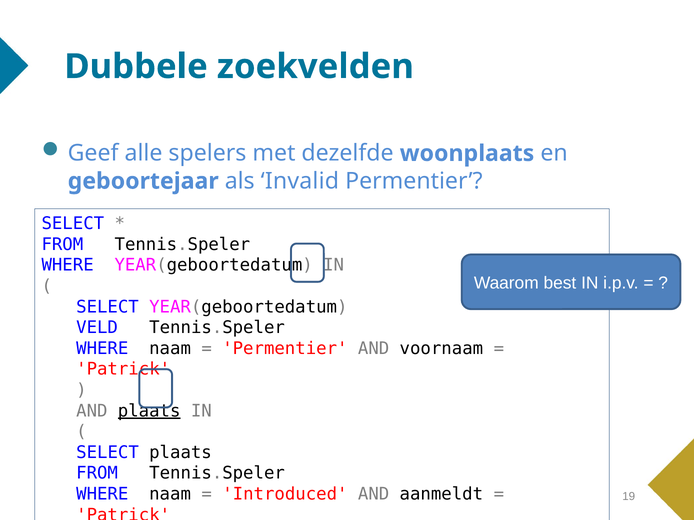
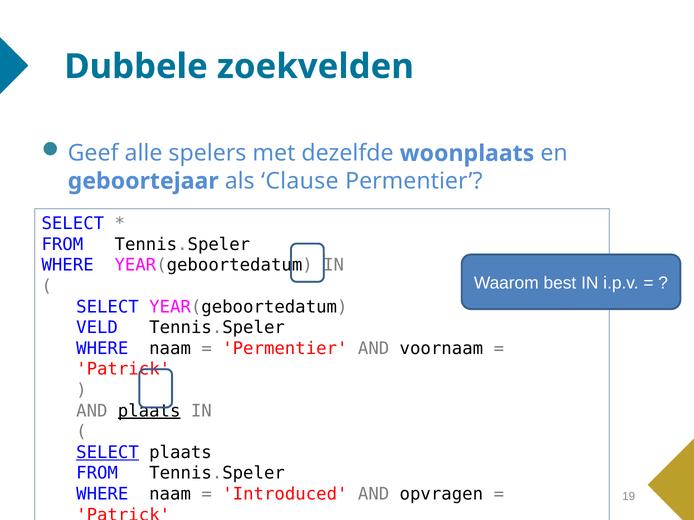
Invalid: Invalid -> Clause (300, 181)
SELECT underline: none -> present (108, 453)
aanmeldt: aanmeldt -> opvragen (441, 494)
